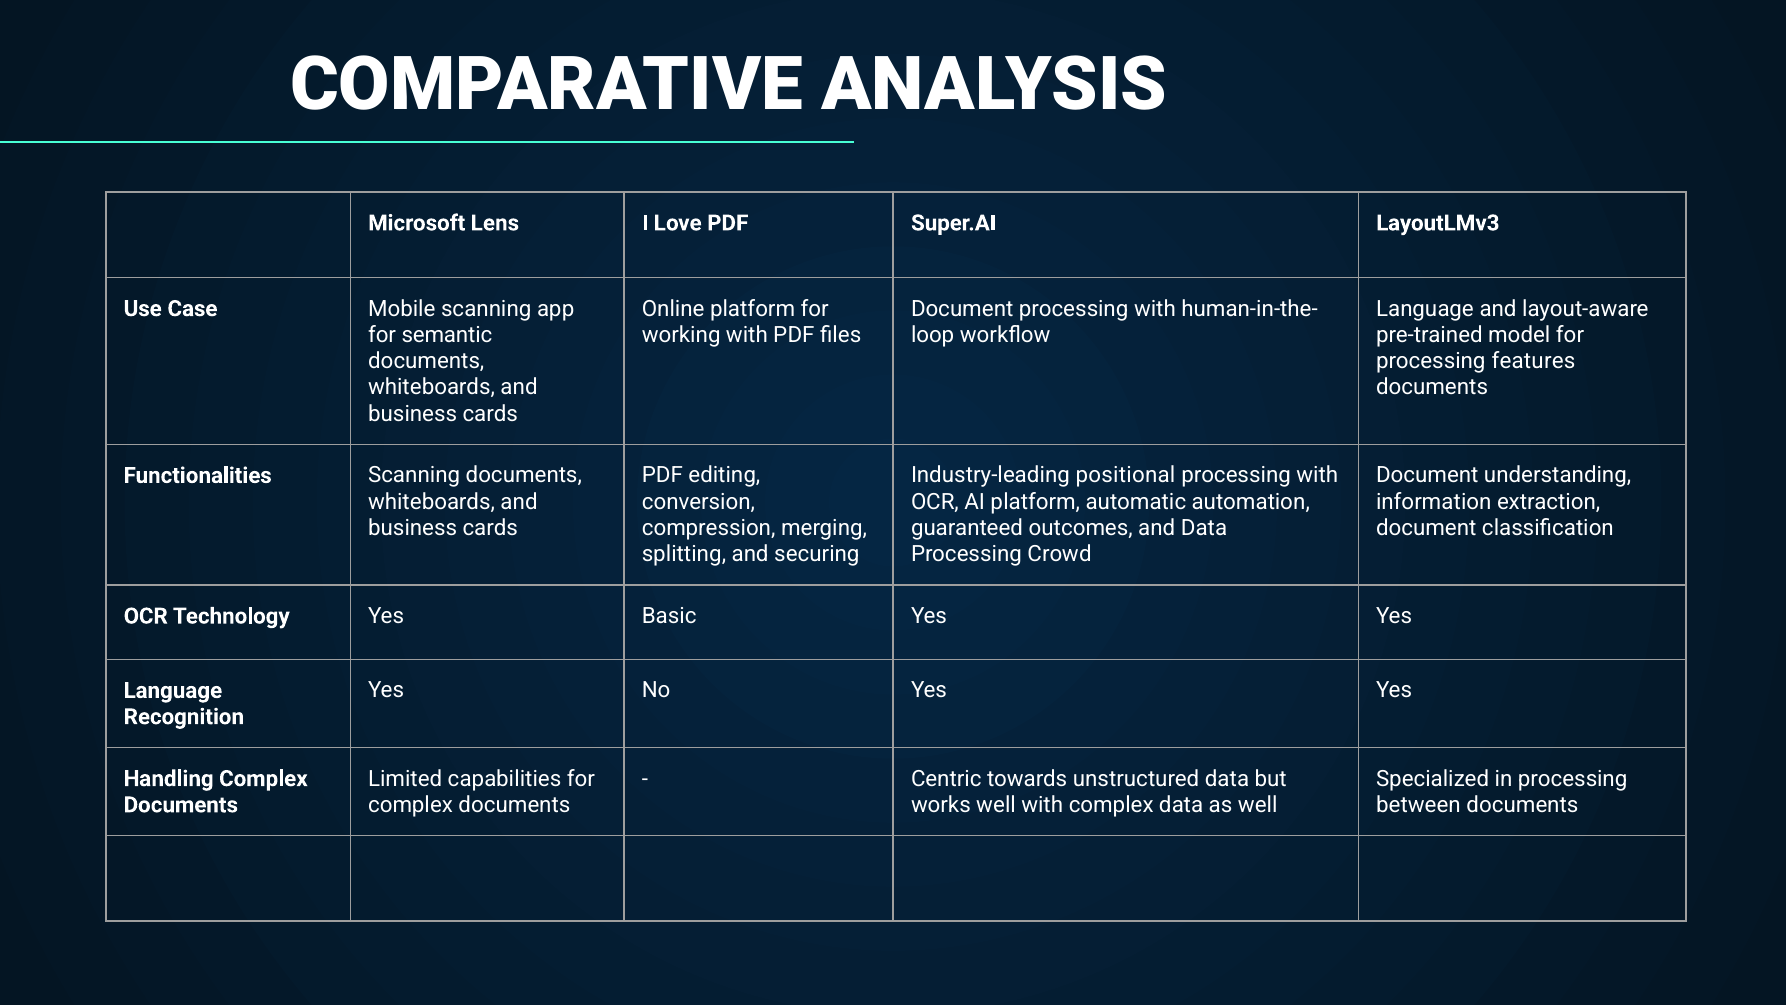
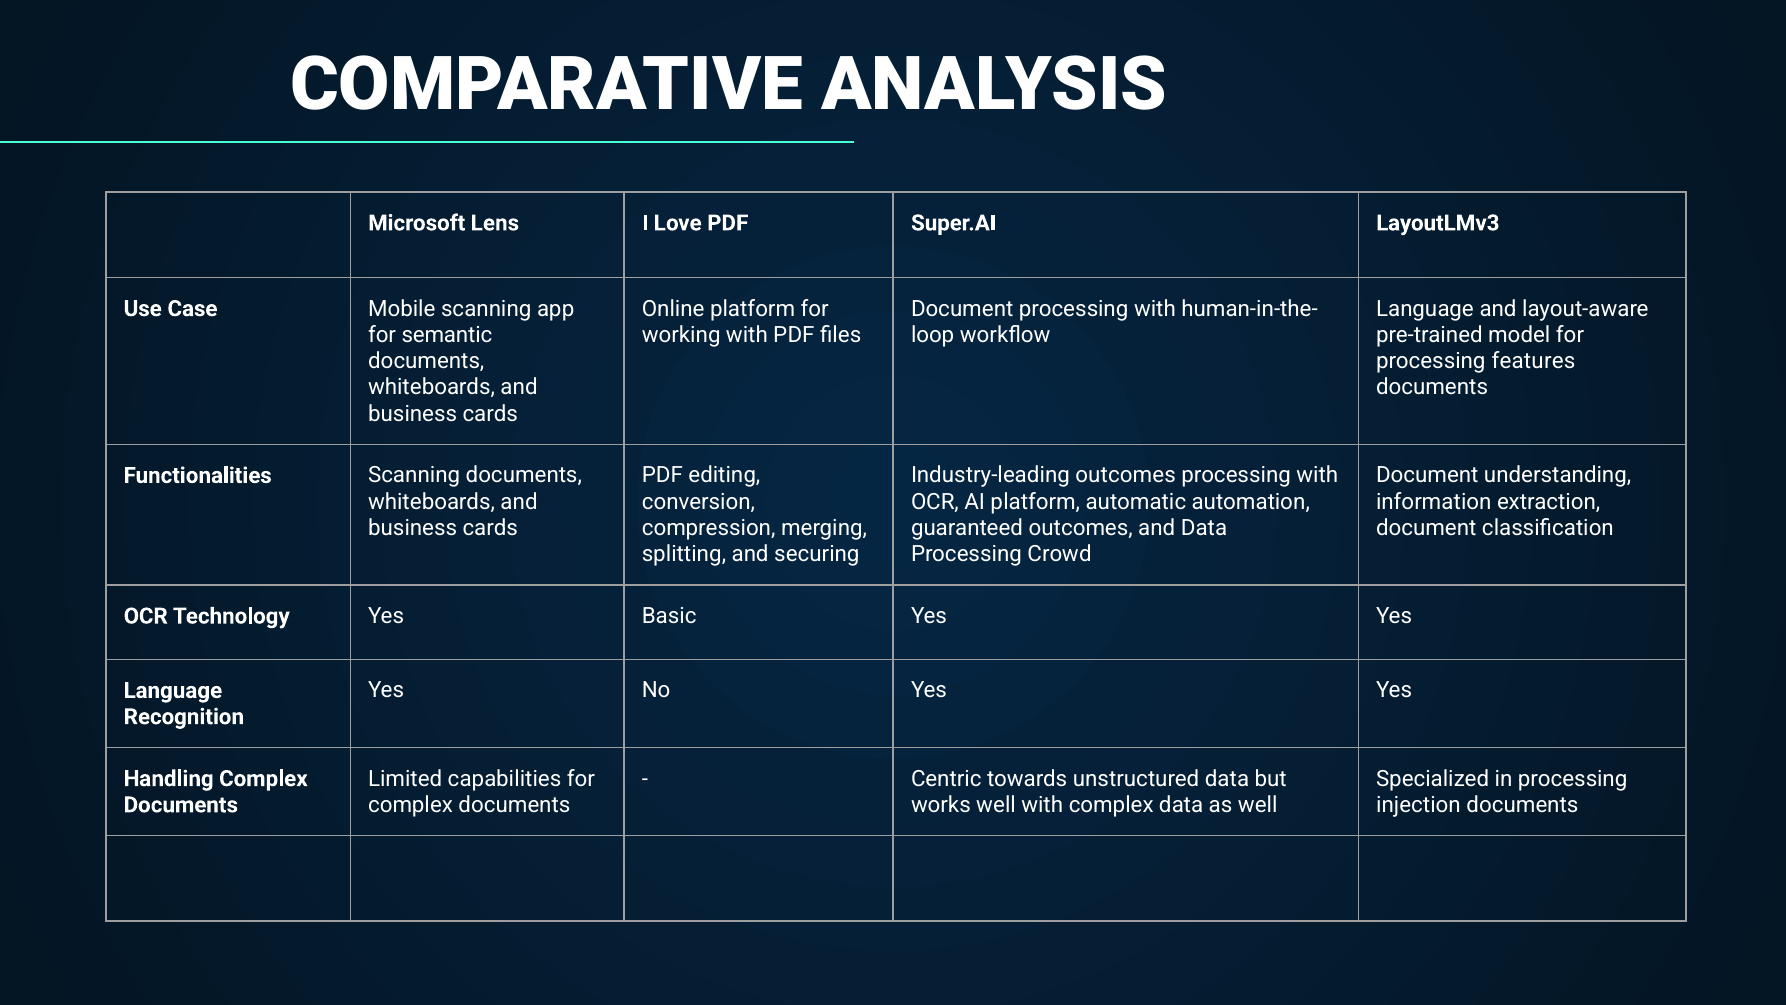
Industry-leading positional: positional -> outcomes (1126, 475)
between: between -> injection (1418, 805)
